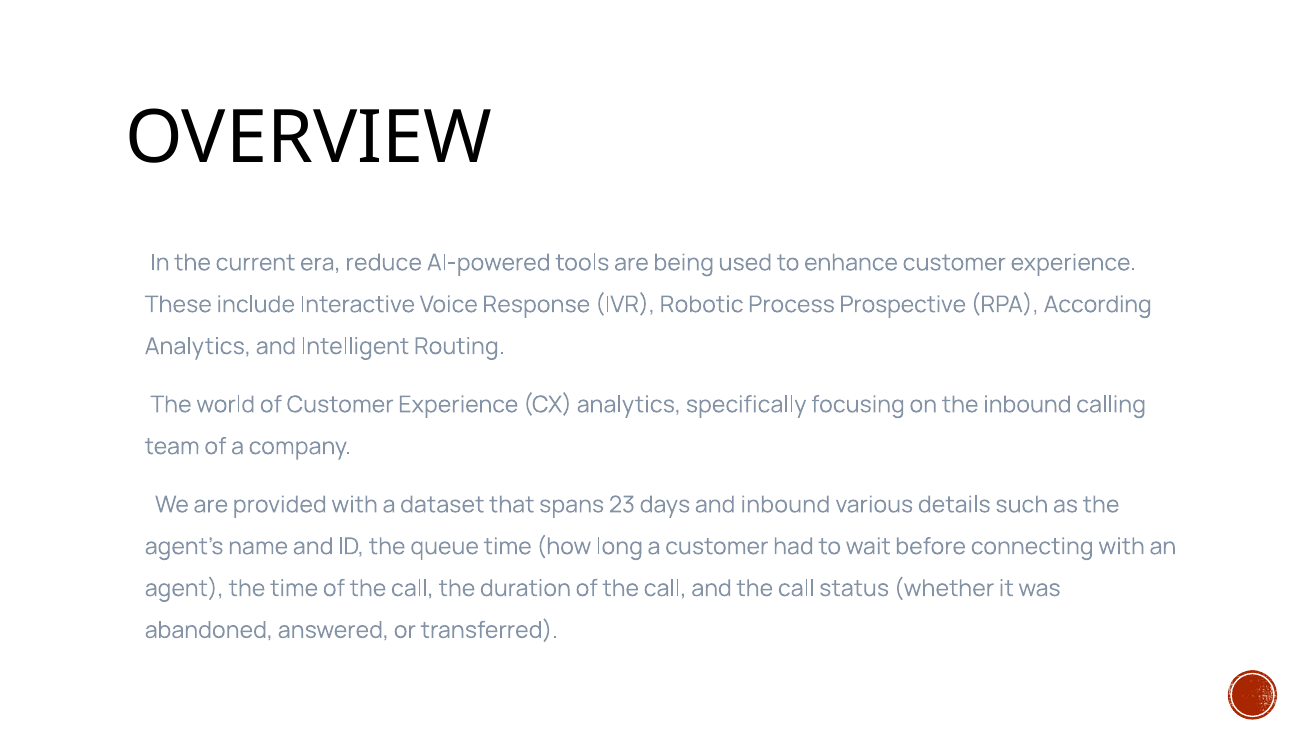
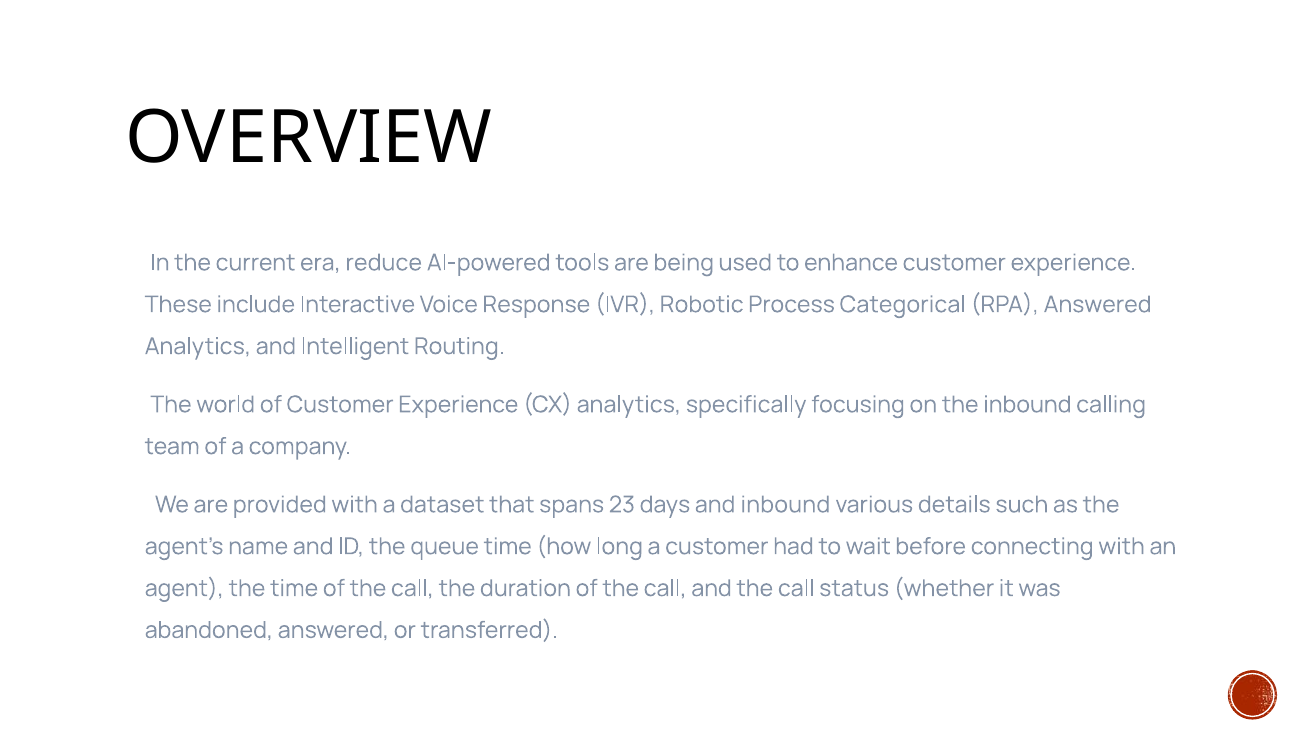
Prospective: Prospective -> Categorical (903, 305)
RPA According: According -> Answered (1098, 305)
